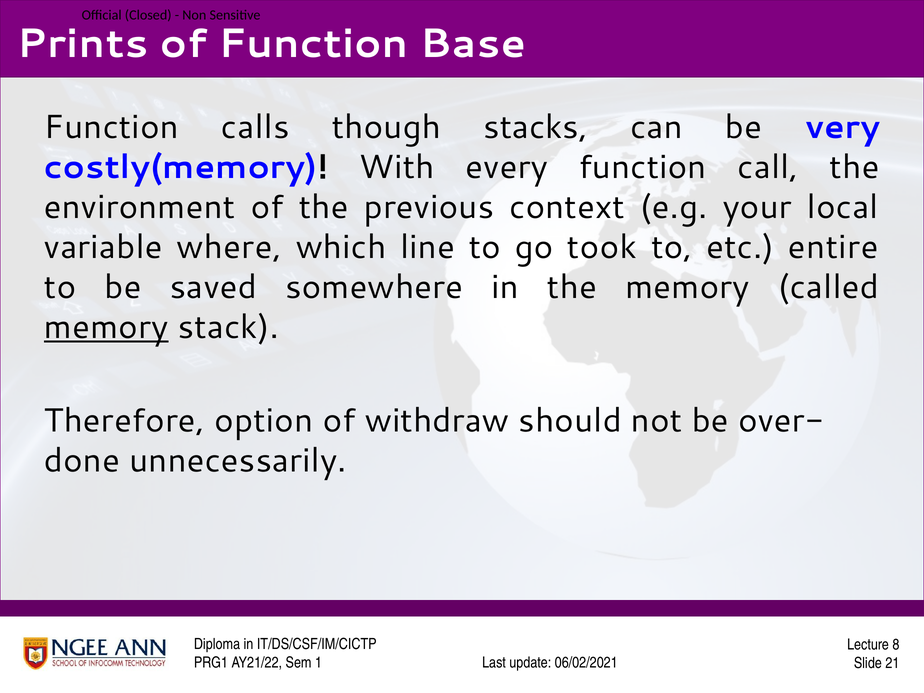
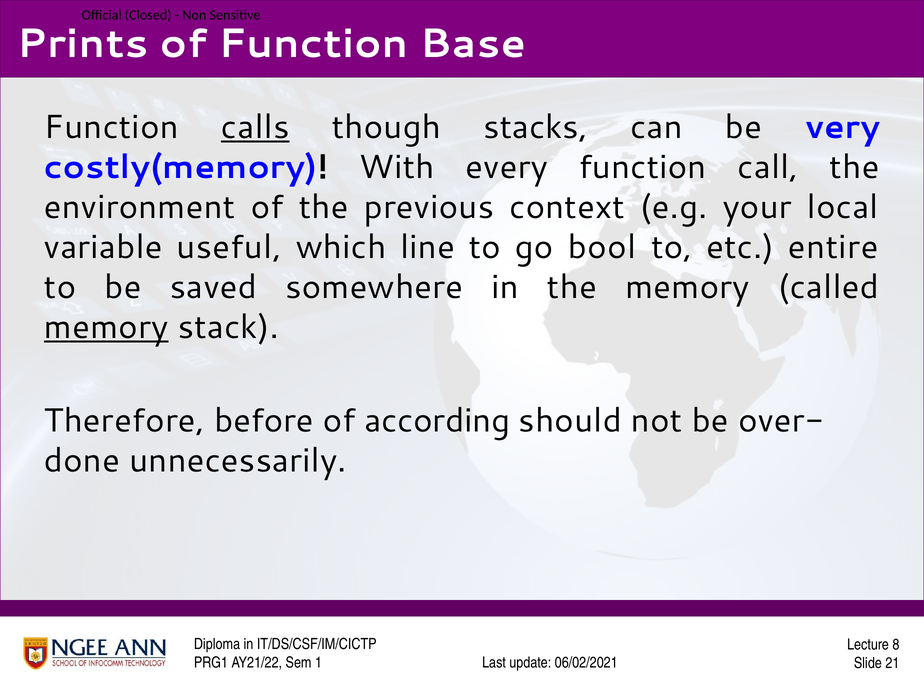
calls underline: none -> present (255, 127)
where: where -> useful (229, 247)
took: took -> bool (602, 247)
option: option -> before (264, 421)
withdraw: withdraw -> according (437, 421)
